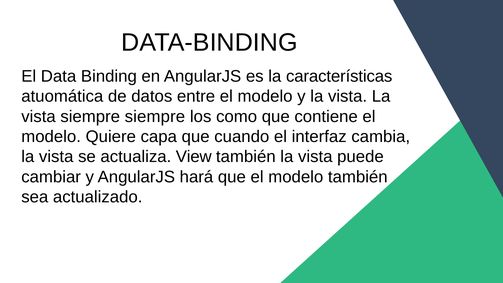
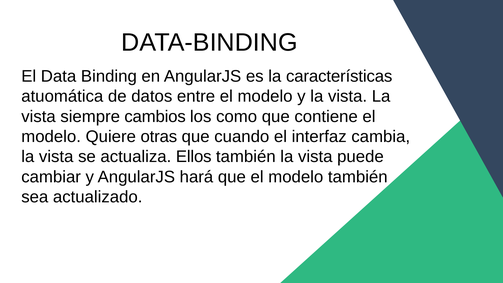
siempre siempre: siempre -> cambios (155, 116)
capa: capa -> otras (159, 137)
View: View -> Ellos (194, 157)
